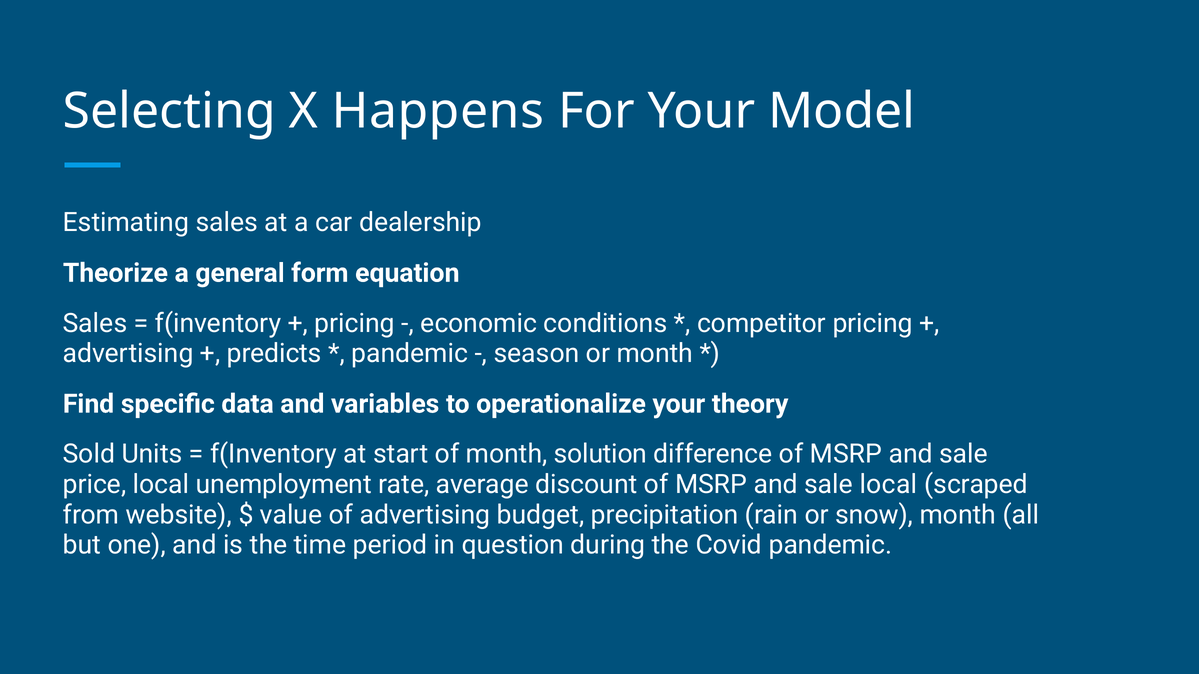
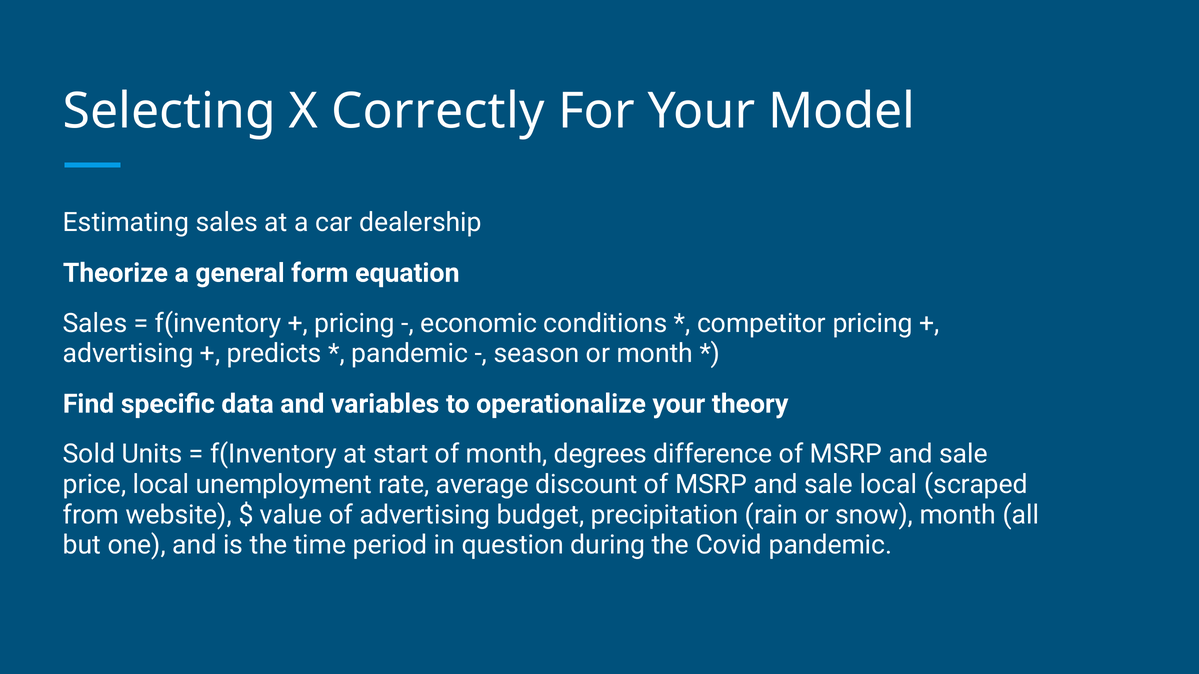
Happens: Happens -> Correctly (438, 111)
solution: solution -> degrees (601, 454)
